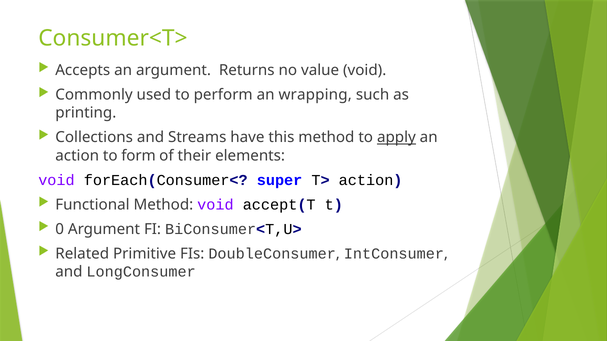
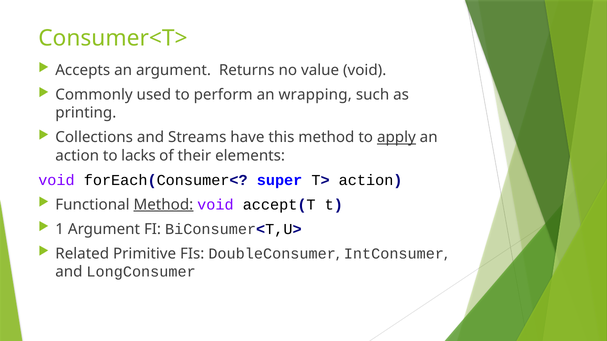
form: form -> lacks (138, 156)
Method underline: none -> present (163, 205)
0: 0 -> 1 (60, 229)
